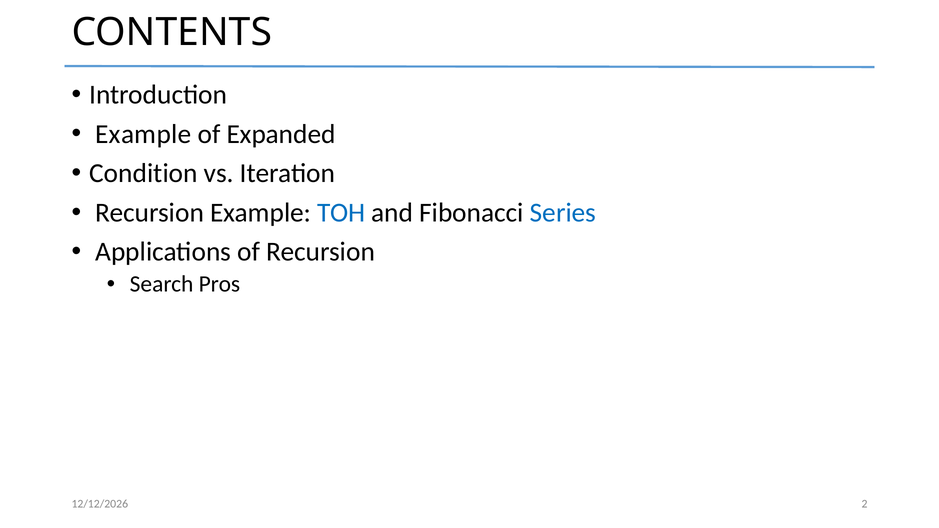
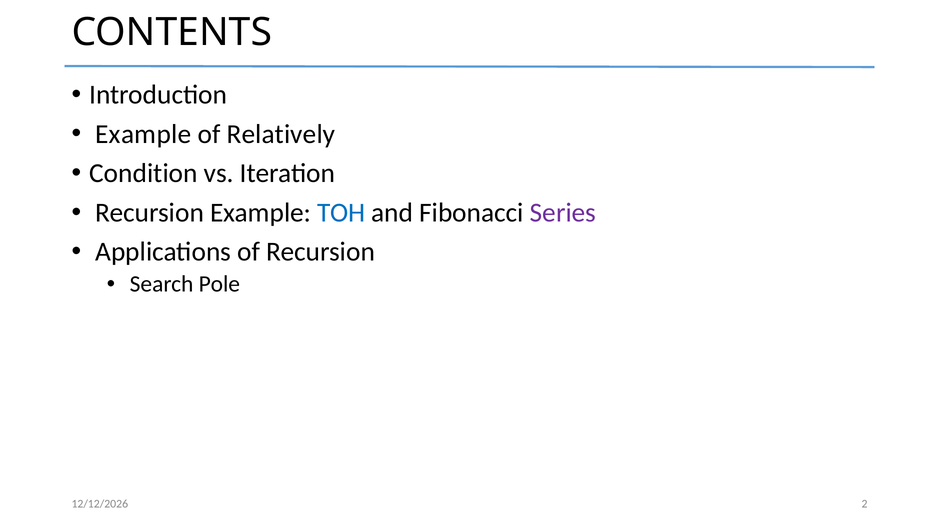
Expanded: Expanded -> Relatively (281, 134)
Series colour: blue -> purple (563, 213)
Pros: Pros -> Pole (219, 284)
